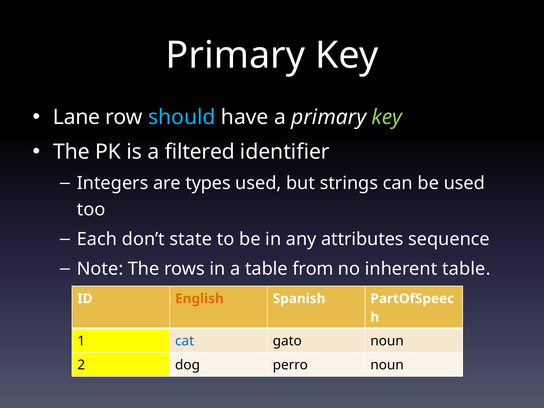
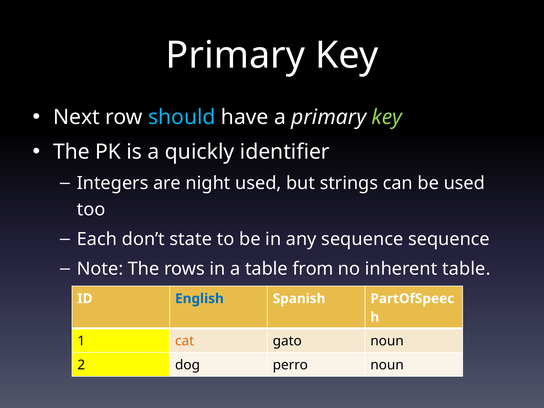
Lane: Lane -> Next (76, 117)
filtered: filtered -> quickly (200, 152)
types: types -> night (208, 183)
any attributes: attributes -> sequence (362, 239)
English colour: orange -> blue (199, 299)
cat colour: blue -> orange (185, 341)
